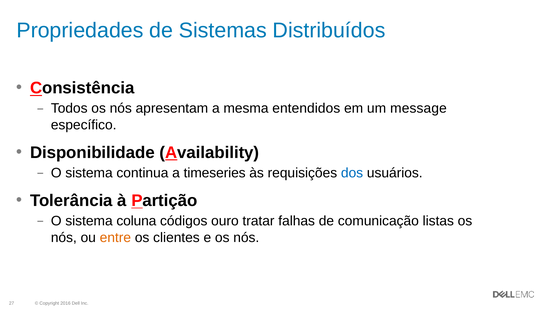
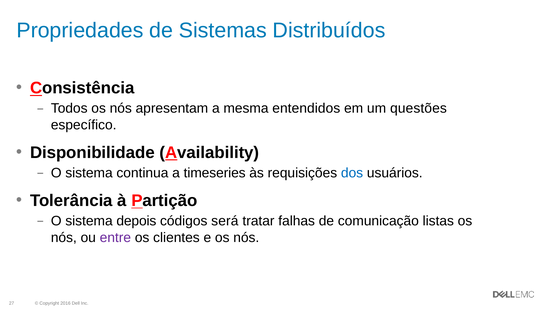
message: message -> questões (418, 109)
coluna: coluna -> depois (136, 221)
ouro: ouro -> será (225, 221)
entre colour: orange -> purple (115, 238)
